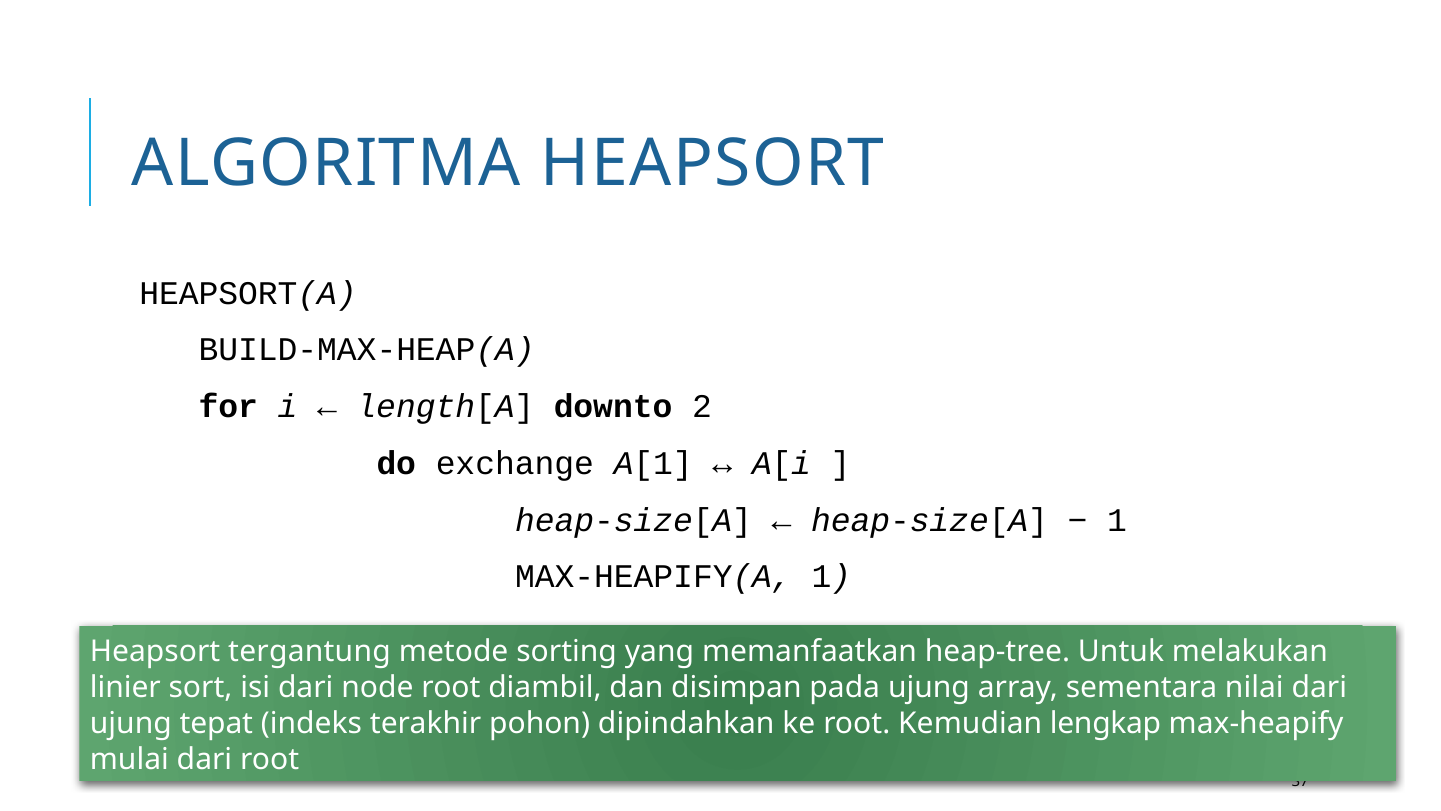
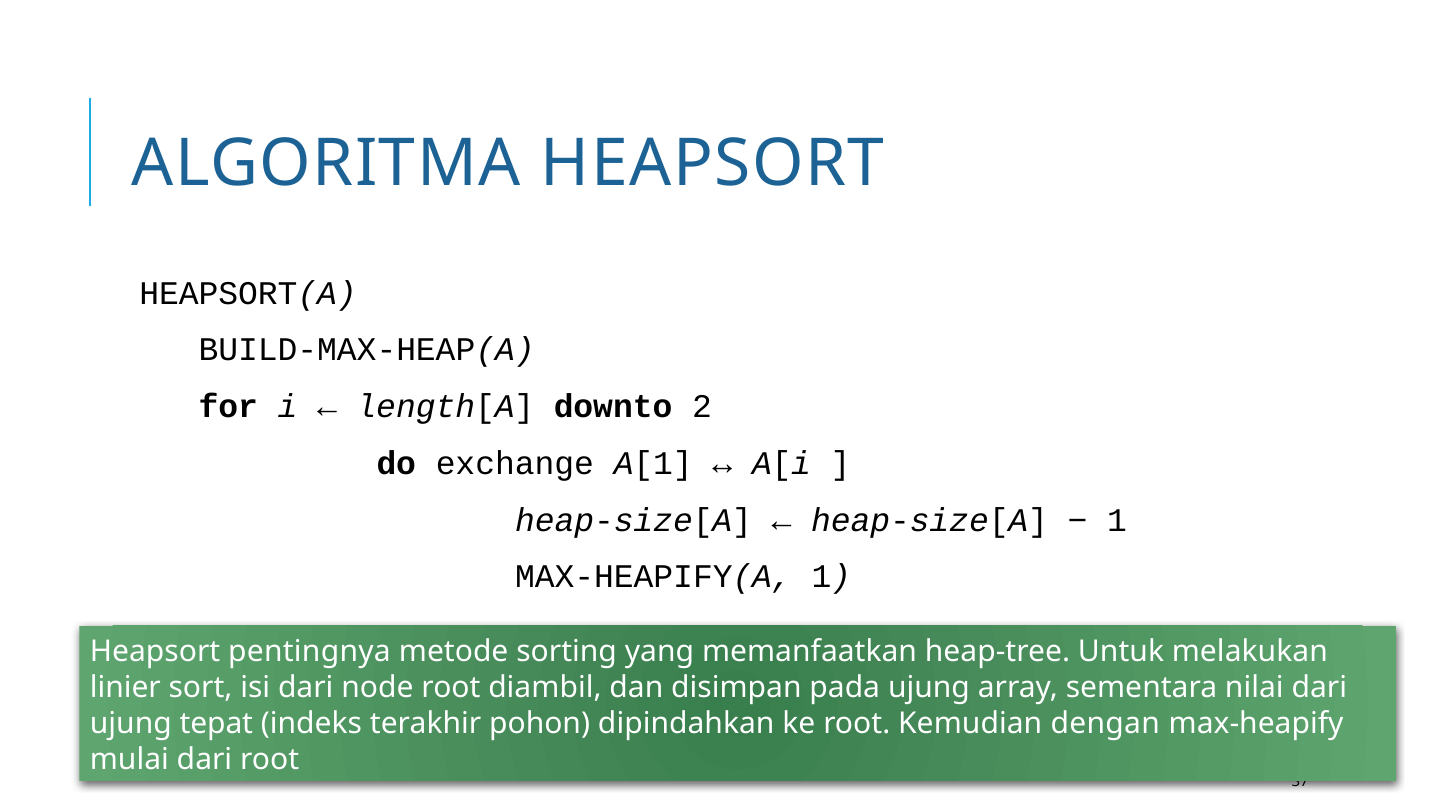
tergantung: tergantung -> pentingnya (309, 651)
lengkap: lengkap -> dengan (1105, 723)
